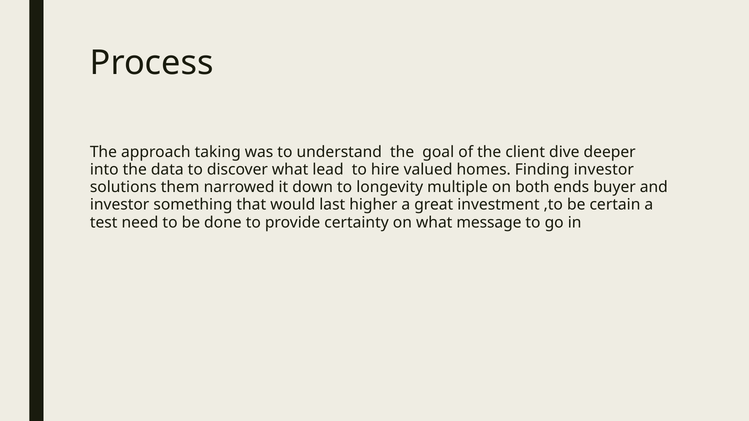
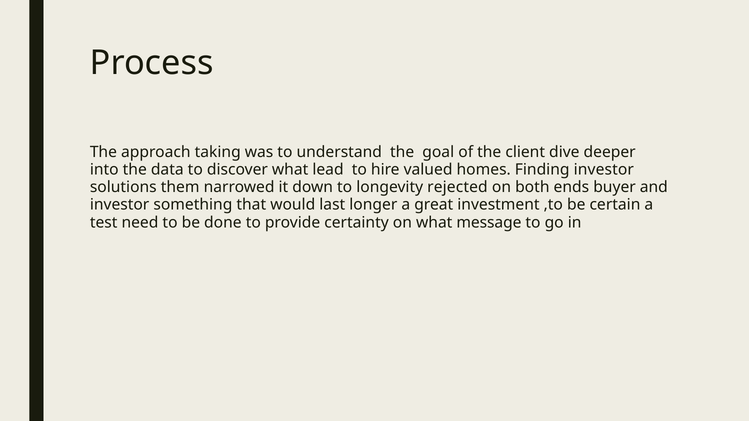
multiple: multiple -> rejected (457, 187)
higher: higher -> longer (373, 205)
